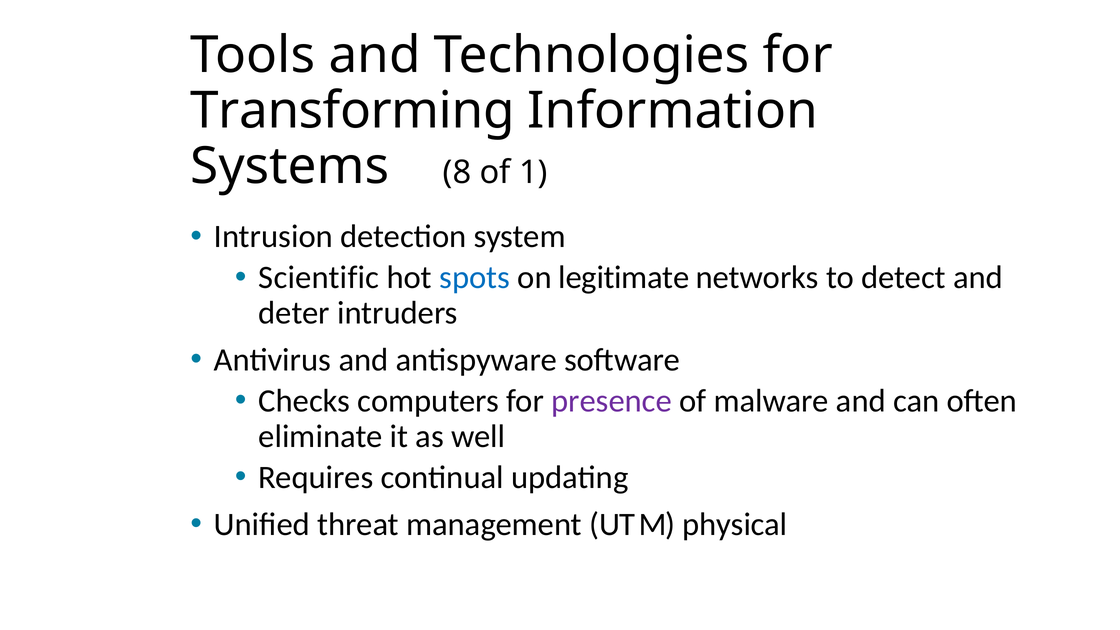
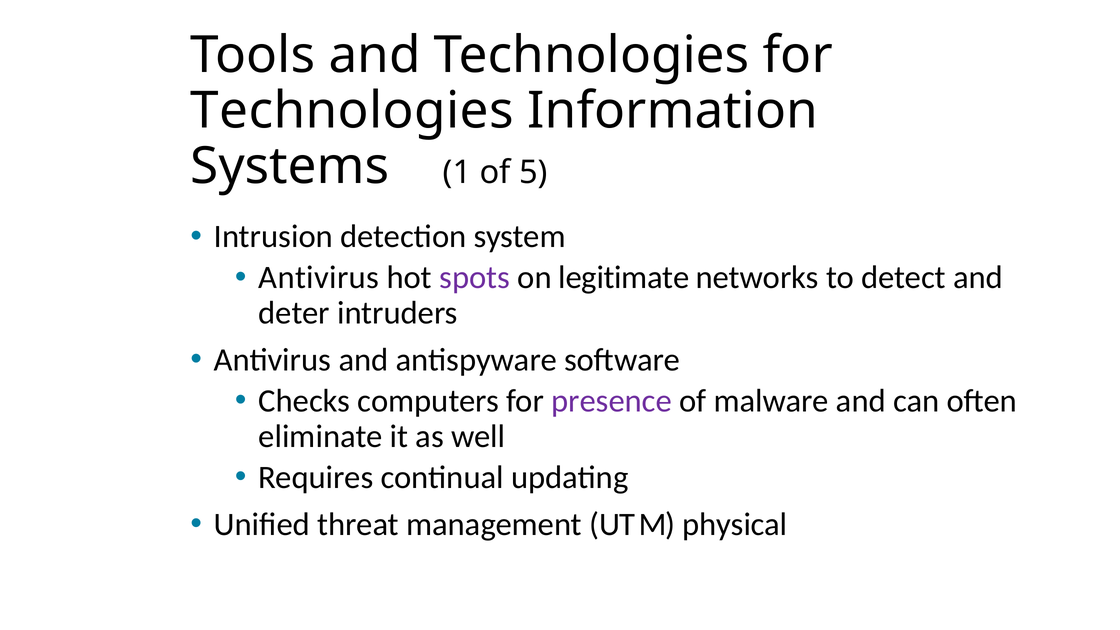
Transforming: Transforming -> Technologies (352, 111)
8: 8 -> 1 (457, 173)
1: 1 -> 5 (533, 173)
Scientific: Scientific -> Antivirus (319, 278)
spots colour: blue -> purple (475, 278)
